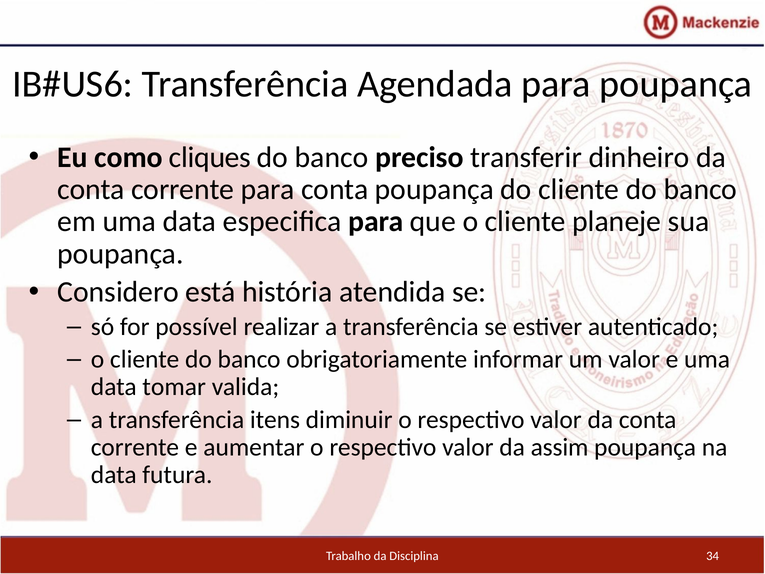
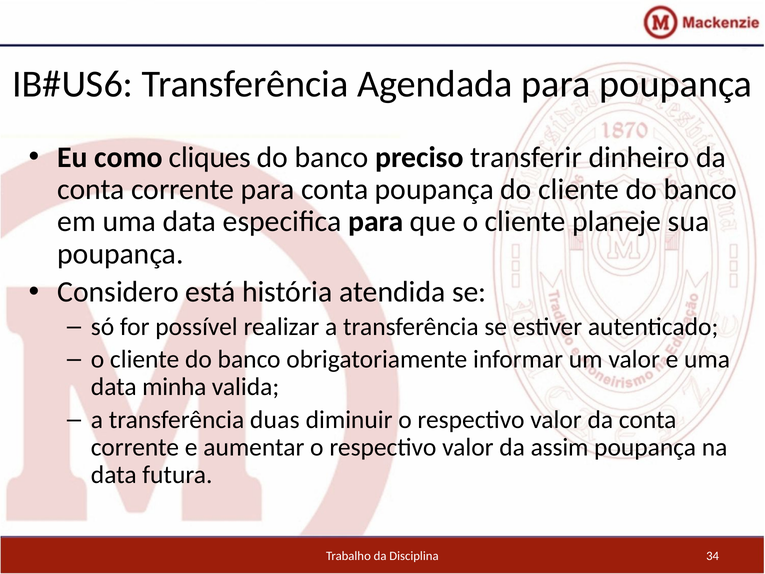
tomar: tomar -> minha (174, 387)
itens: itens -> duas (275, 419)
